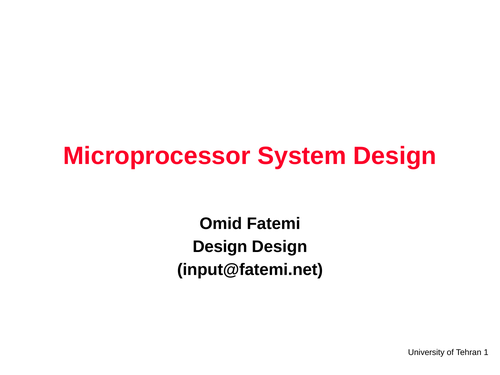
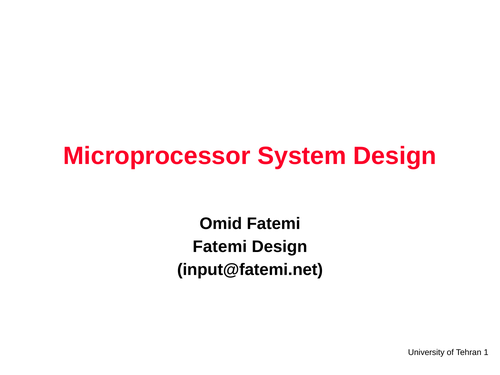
Design: Design -> Fatemi (220, 247)
